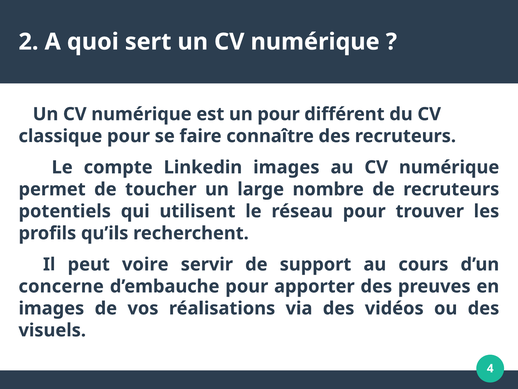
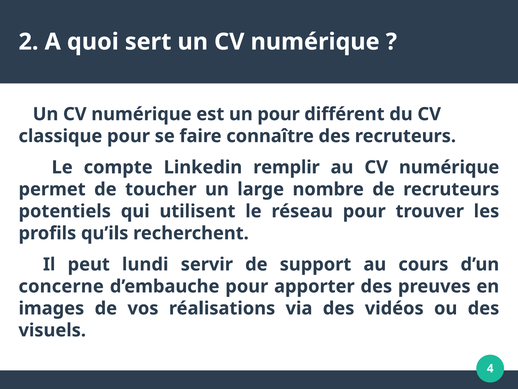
Linkedin images: images -> remplir (286, 167)
voire: voire -> lundi (145, 264)
